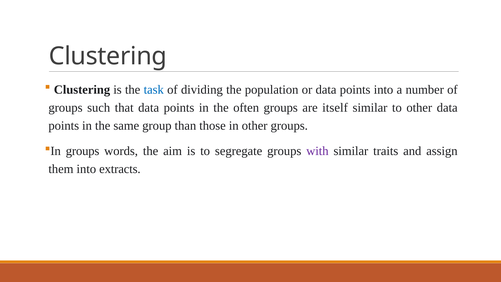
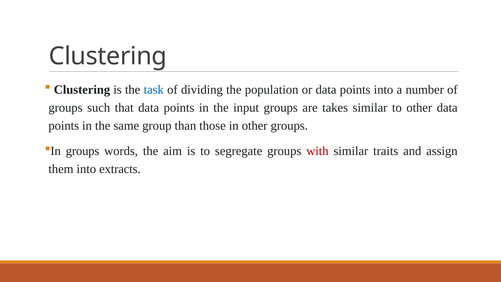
often: often -> input (246, 108)
itself: itself -> takes (335, 108)
with colour: purple -> red (317, 151)
